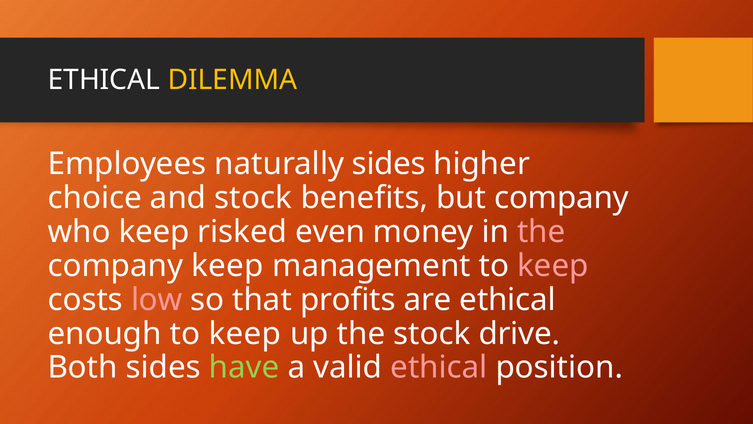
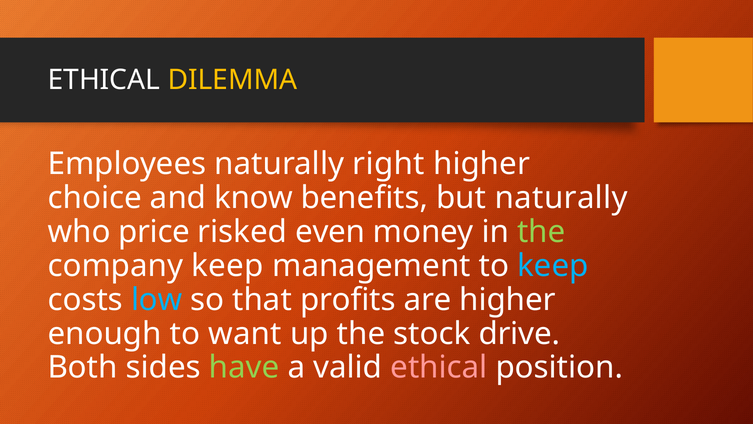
naturally sides: sides -> right (389, 164)
and stock: stock -> know (254, 198)
but company: company -> naturally (561, 198)
who keep: keep -> price (154, 232)
the colour: pink -> light green (541, 232)
keep colour: pink -> light blue (553, 266)
low colour: pink -> light blue (157, 299)
are ethical: ethical -> higher (508, 299)
enough to keep: keep -> want (245, 333)
